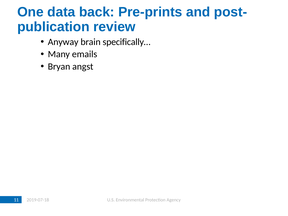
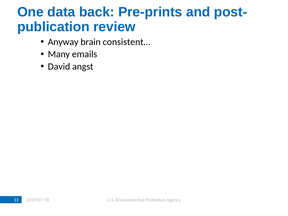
specifically…: specifically… -> consistent… (126, 42)
Bryan: Bryan -> David (59, 67)
